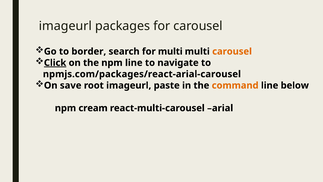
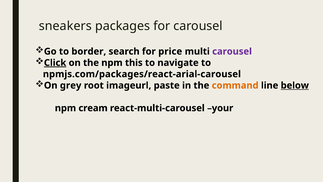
imageurl: imageurl -> sneakers (65, 26)
for multi: multi -> price (170, 51)
carousel colour: orange -> purple (232, 51)
npm line: line -> this (134, 63)
save: save -> grey (71, 85)
below underline: none -> present (295, 85)
arial: arial -> your (220, 108)
